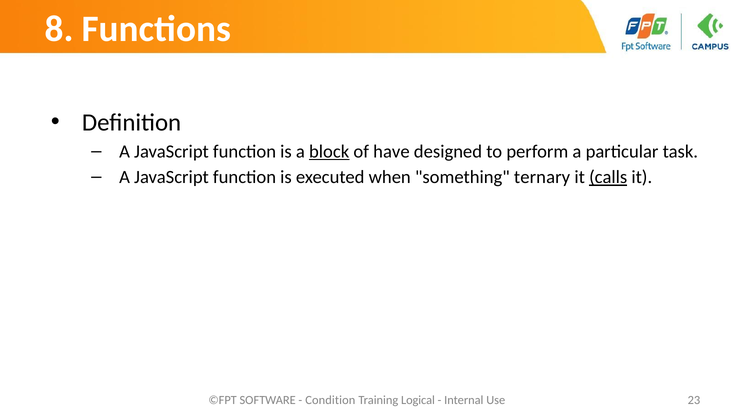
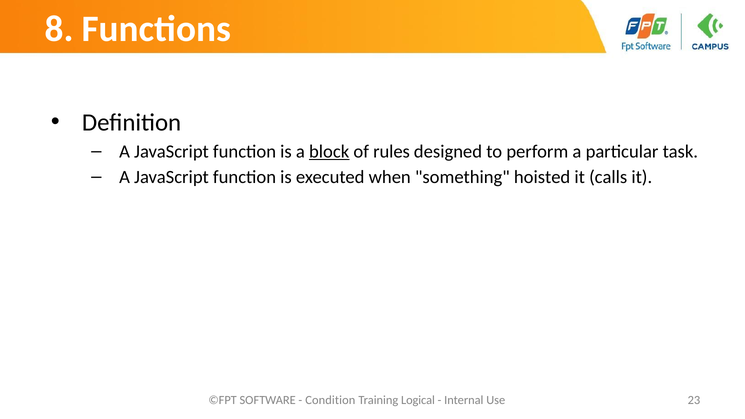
have: have -> rules (392, 152)
ternary: ternary -> hoisted (542, 177)
calls underline: present -> none (608, 177)
